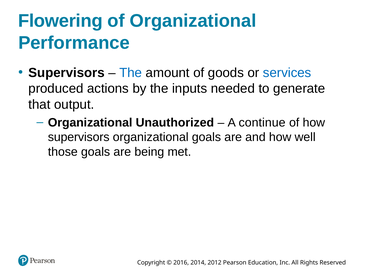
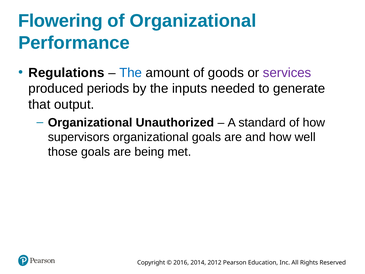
Supervisors: Supervisors -> Regulations (67, 73)
services colour: blue -> purple (287, 73)
actions: actions -> periods (108, 89)
continue: continue -> standard (262, 122)
